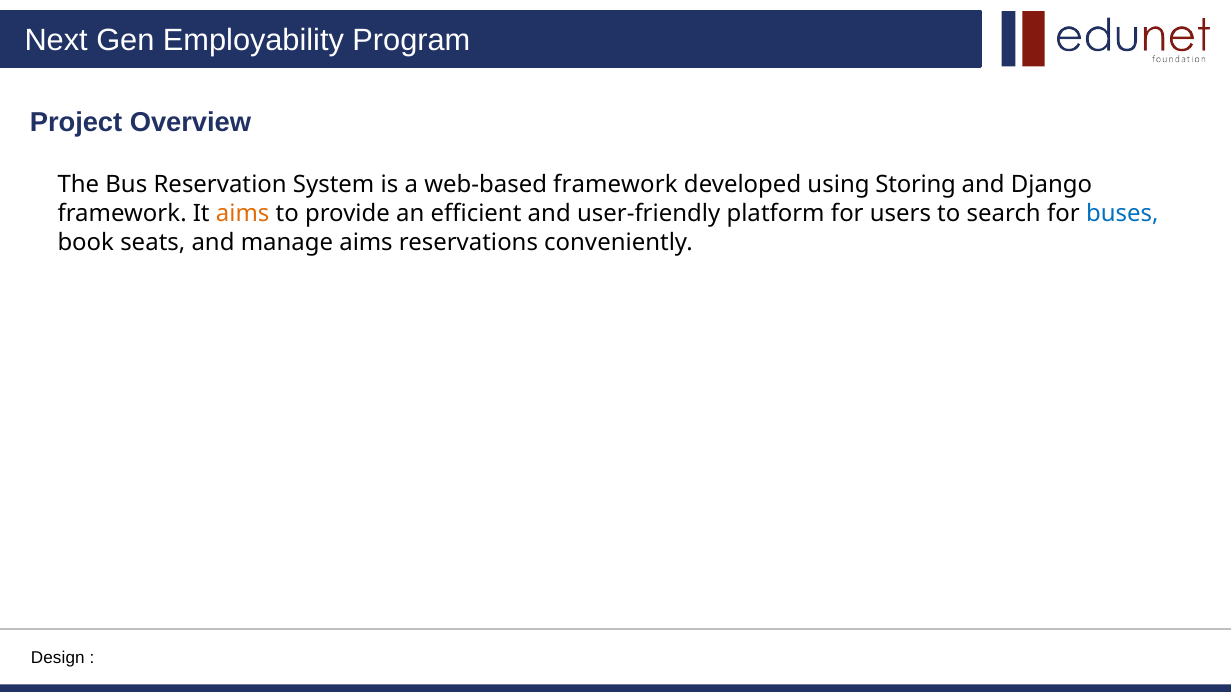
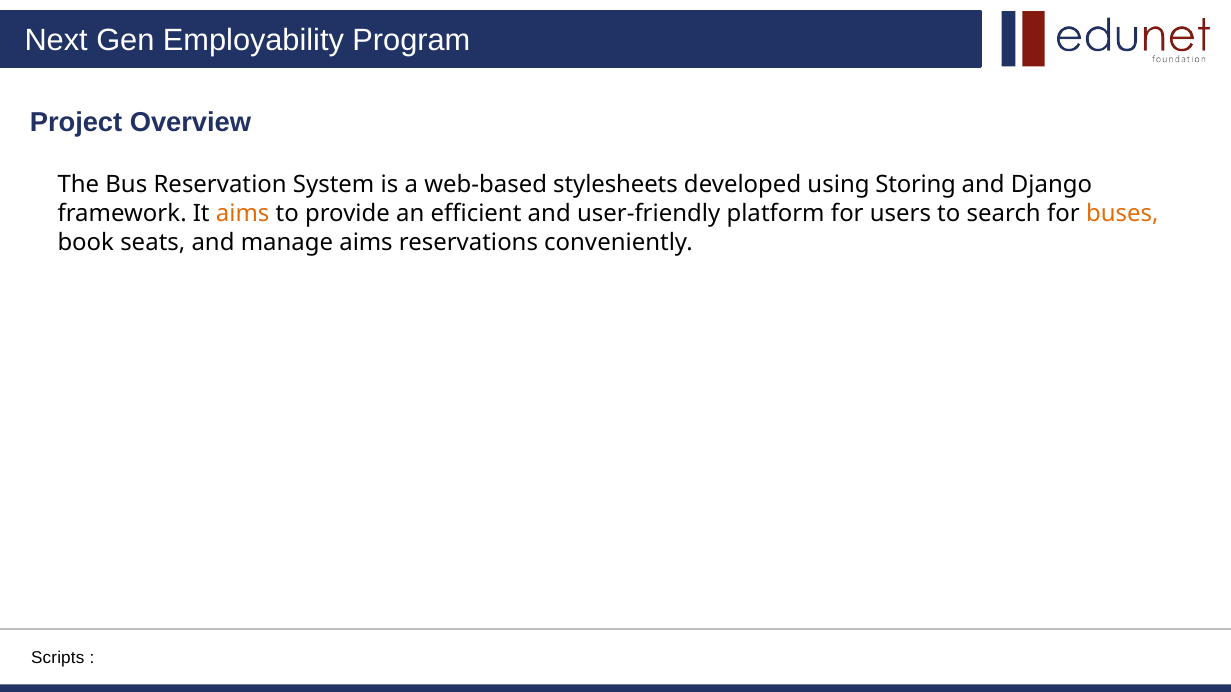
web-based framework: framework -> stylesheets (615, 185)
buses colour: blue -> orange (1122, 214)
Design: Design -> Scripts (58, 658)
